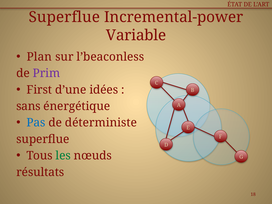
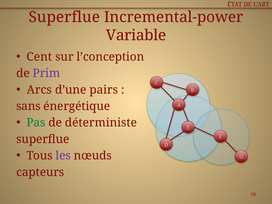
Plan: Plan -> Cent (39, 57)
l’beaconless: l’beaconless -> l’conception (110, 57)
First: First -> Arcs (39, 90)
idées: idées -> pairs (104, 90)
Pas colour: blue -> green (36, 123)
les colour: green -> purple (63, 156)
résultats: résultats -> capteurs (40, 172)
